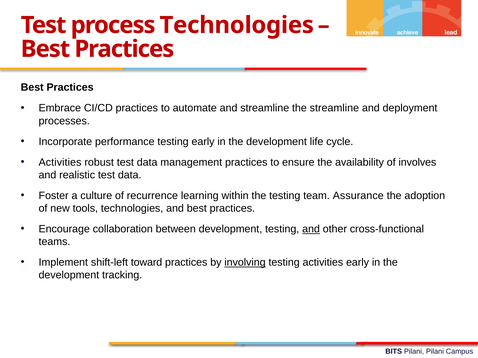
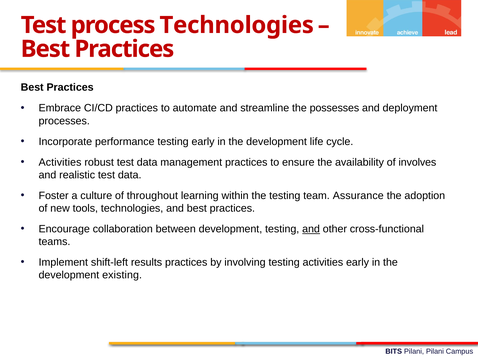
the streamline: streamline -> possesses (334, 108)
recurrence: recurrence -> throughout (152, 196)
toward: toward -> results (147, 263)
involving underline: present -> none (245, 263)
tracking: tracking -> existing (122, 276)
